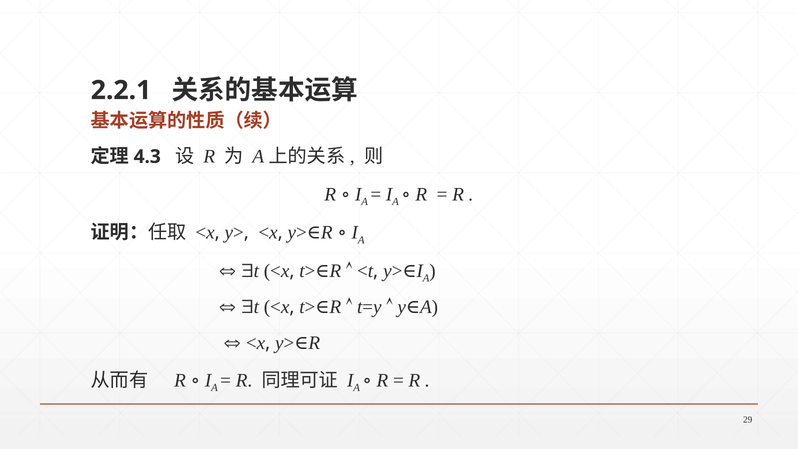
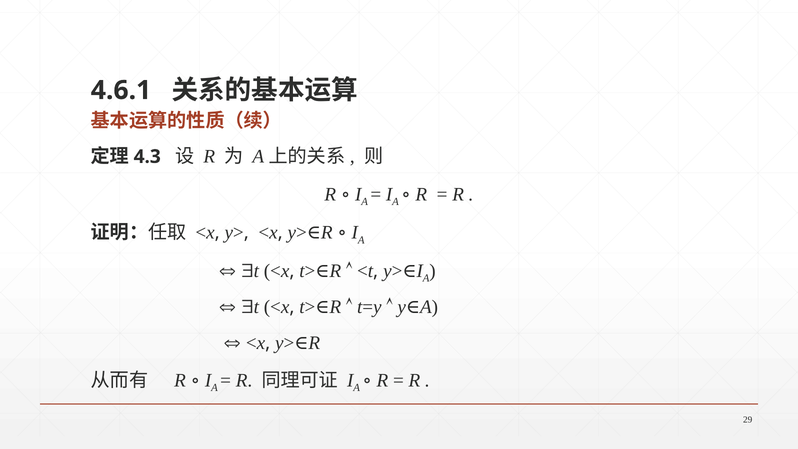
2.2.1: 2.2.1 -> 4.6.1 (121, 90)
